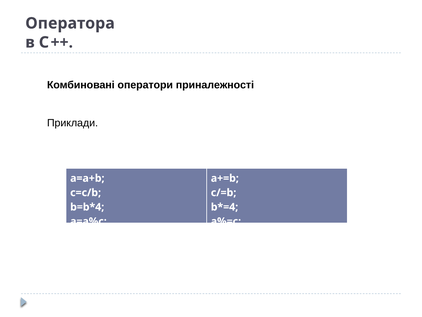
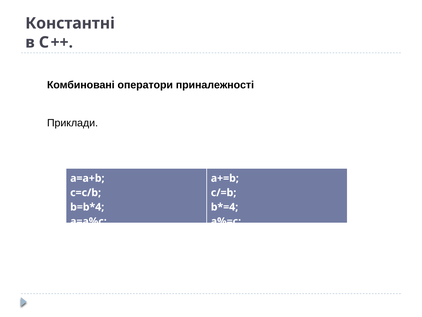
Оператора: Оператора -> Константні (70, 23)
